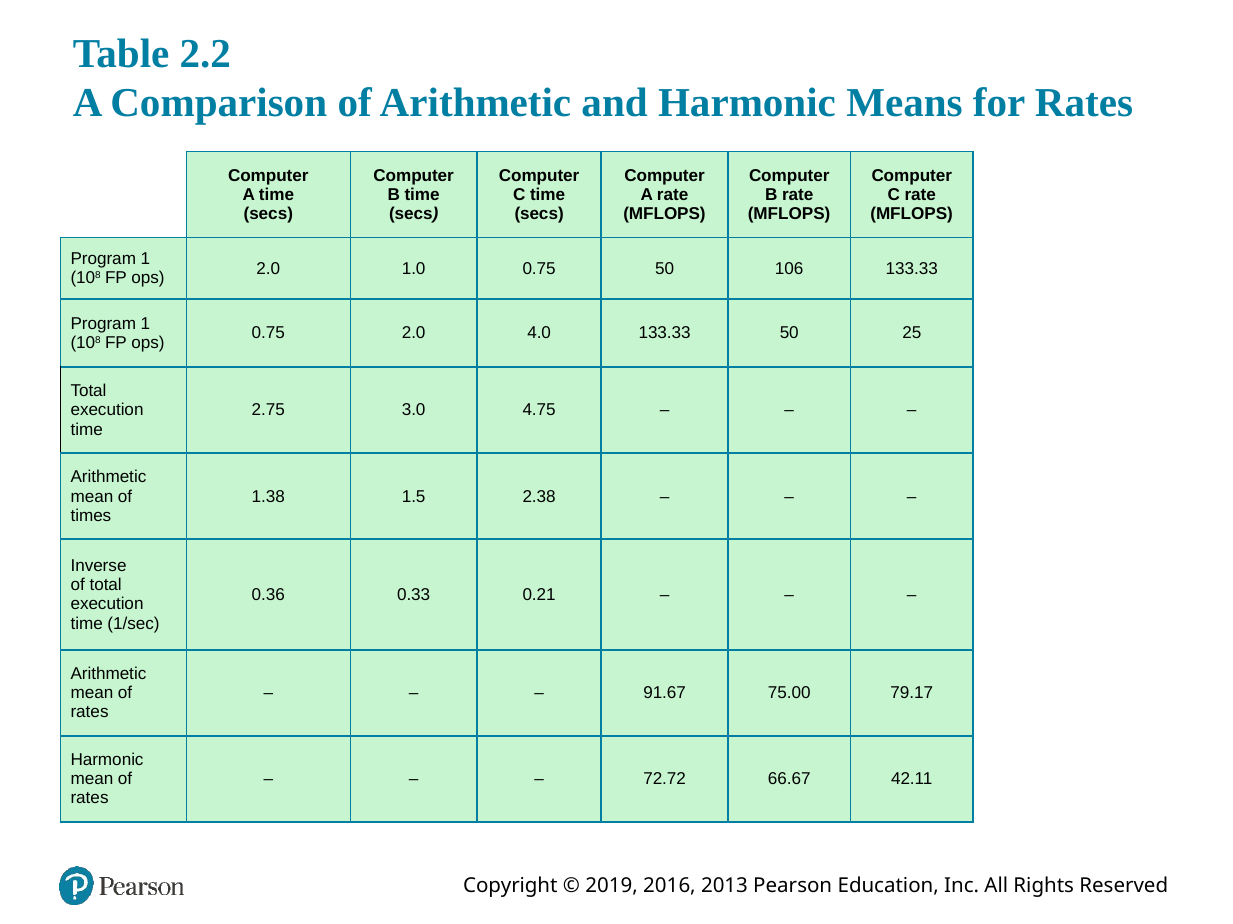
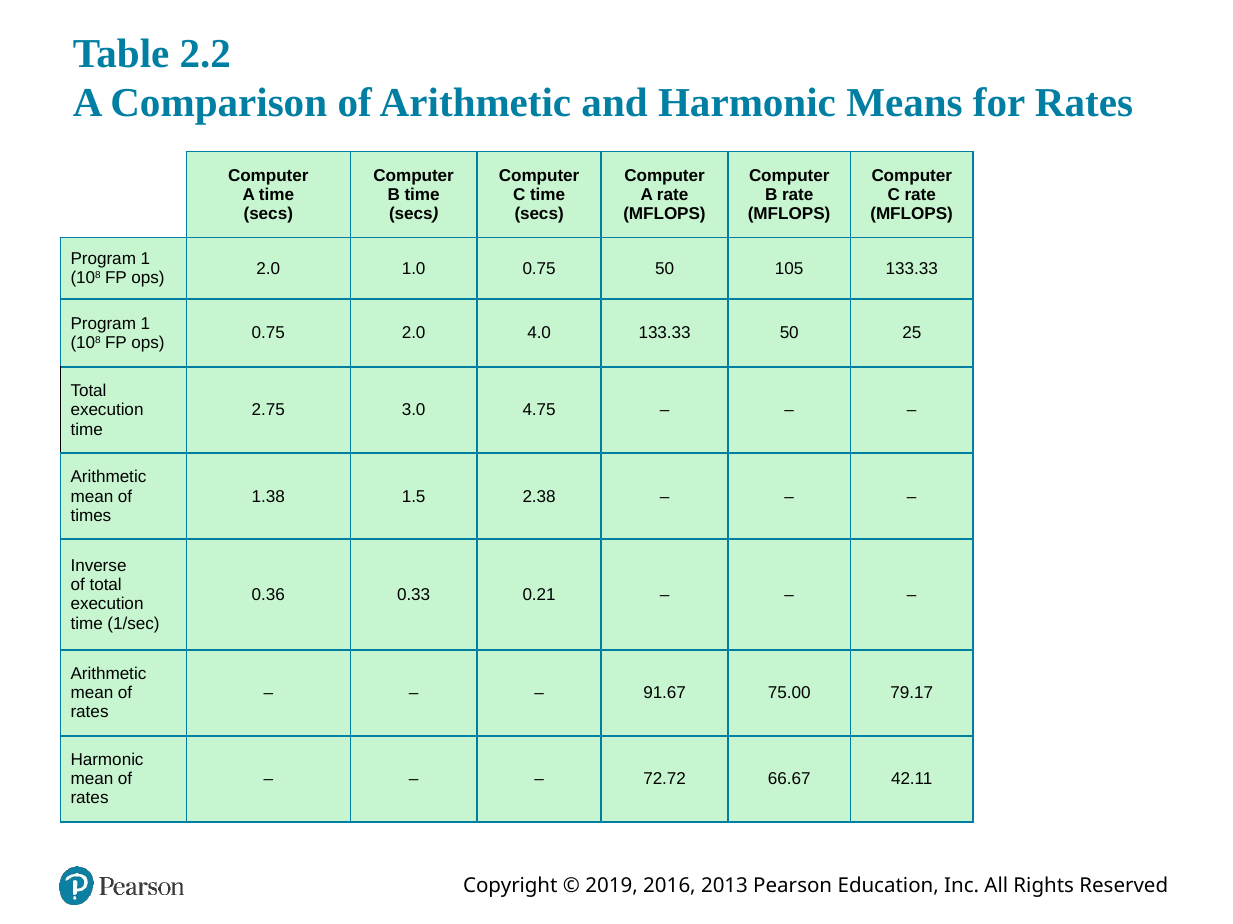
106: 106 -> 105 (789, 269)
